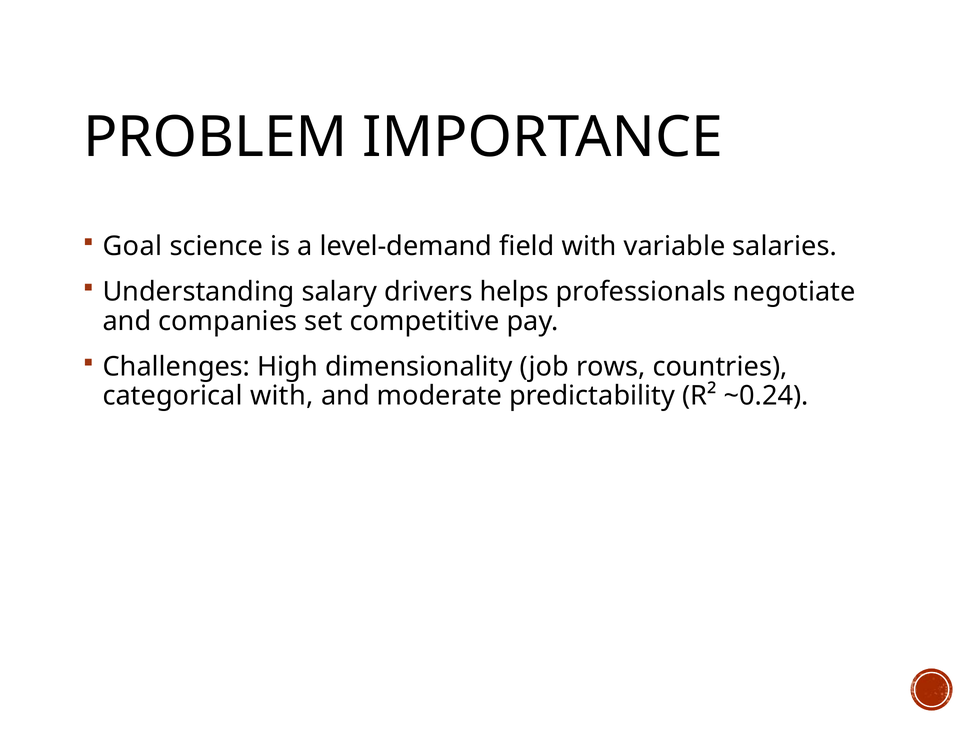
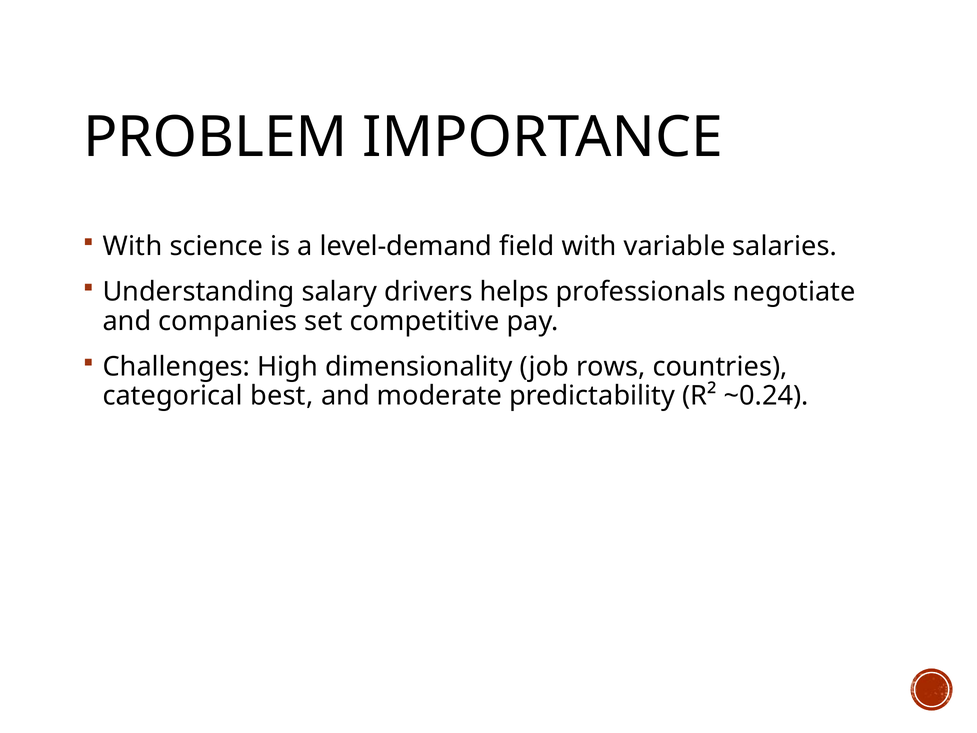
Goal: Goal -> With (132, 246)
categorical with: with -> best (282, 396)
